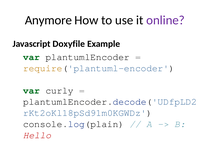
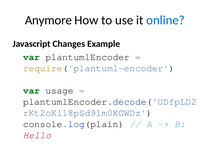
online colour: purple -> blue (166, 20)
Doxyfile: Doxyfile -> Changes (69, 44)
curly: curly -> usage (60, 91)
